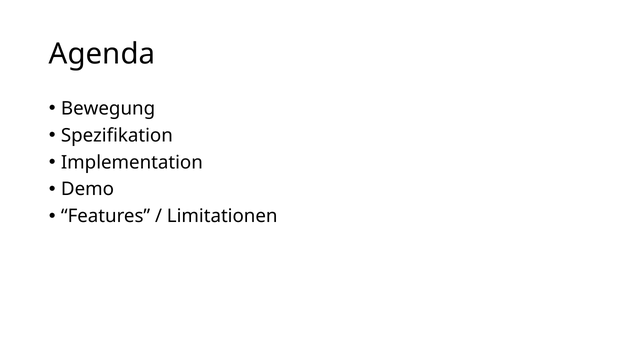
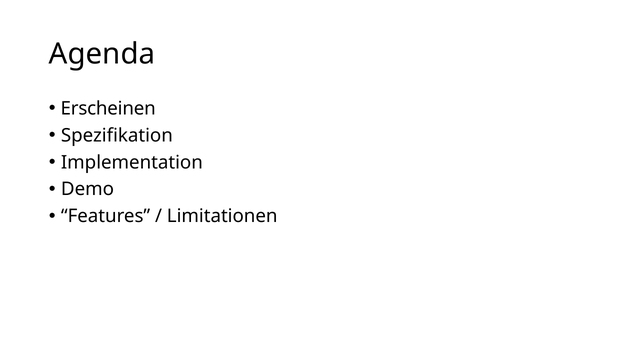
Bewegung: Bewegung -> Erscheinen (108, 109)
